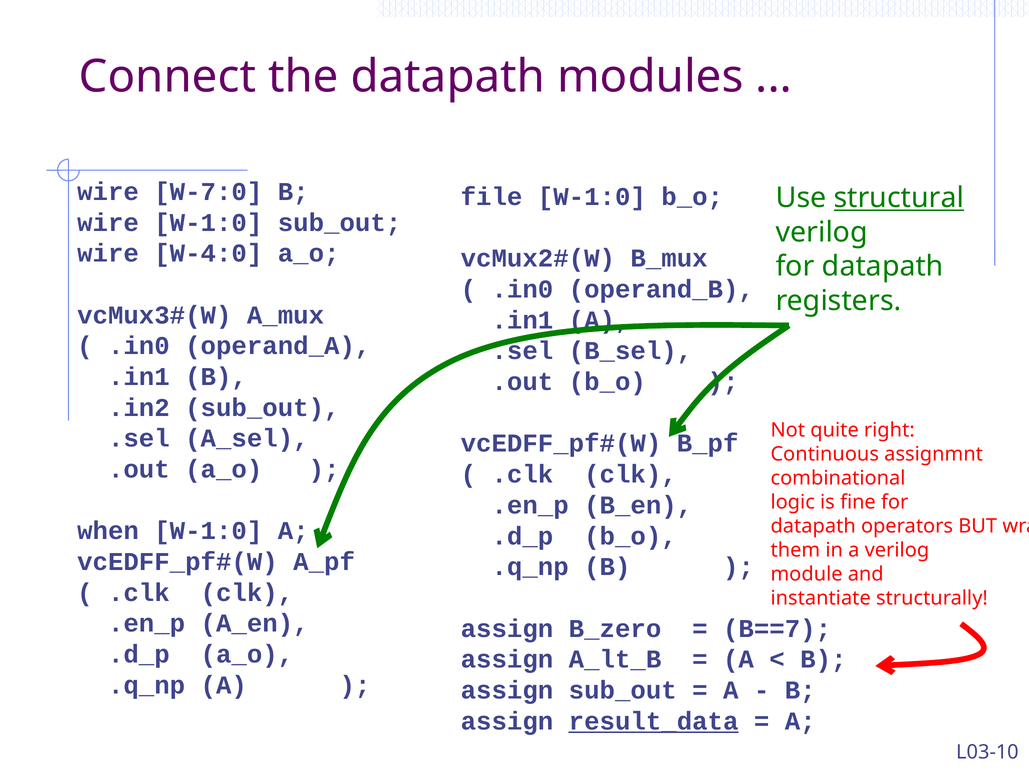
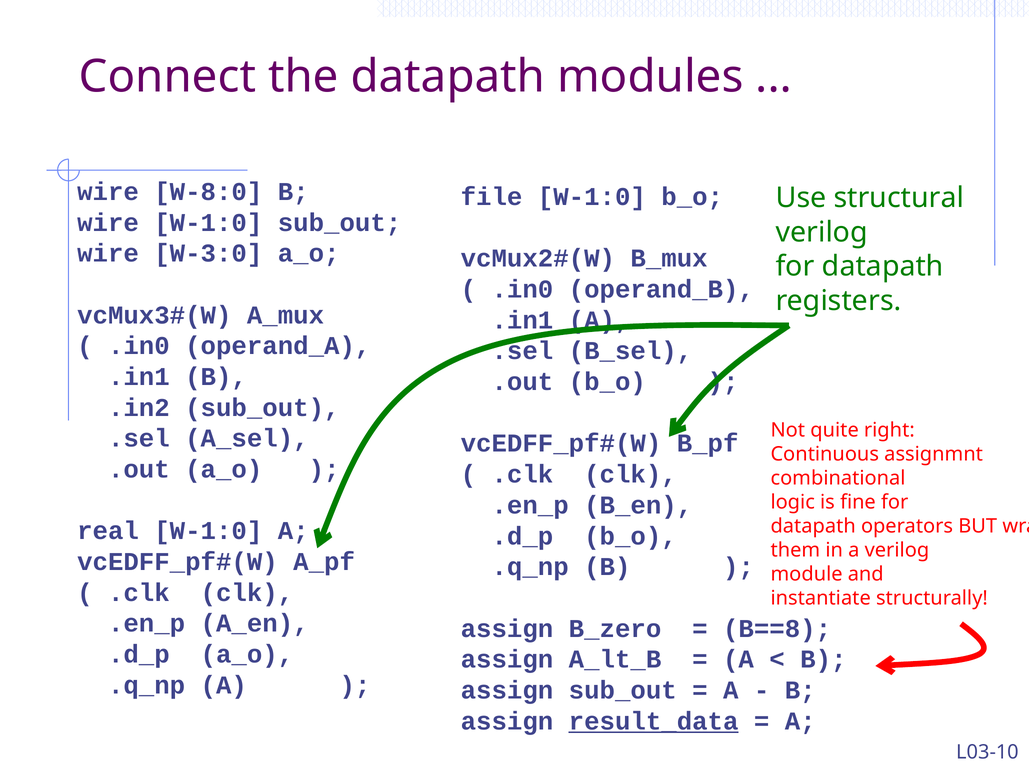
W-7:0: W-7:0 -> W-8:0 (208, 192)
structural underline: present -> none (899, 198)
W-4:0: W-4:0 -> W-3:0 (208, 254)
when: when -> real (108, 531)
B==7: B==7 -> B==8 (777, 629)
